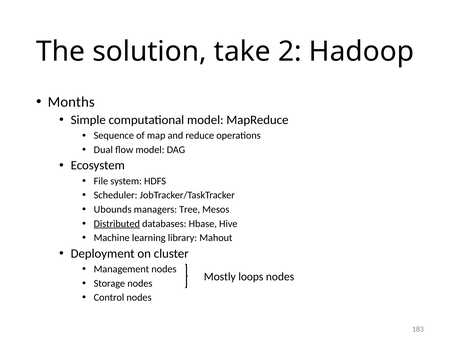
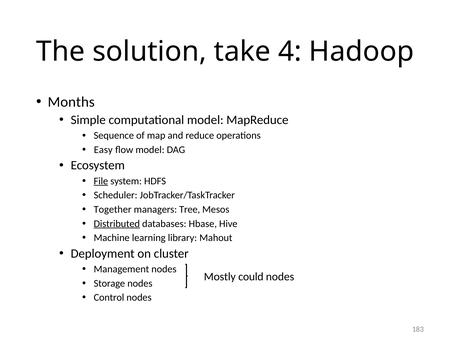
2: 2 -> 4 (290, 52)
Dual: Dual -> Easy (103, 150)
File underline: none -> present (101, 181)
Ubounds: Ubounds -> Together (113, 209)
loops: loops -> could (251, 277)
